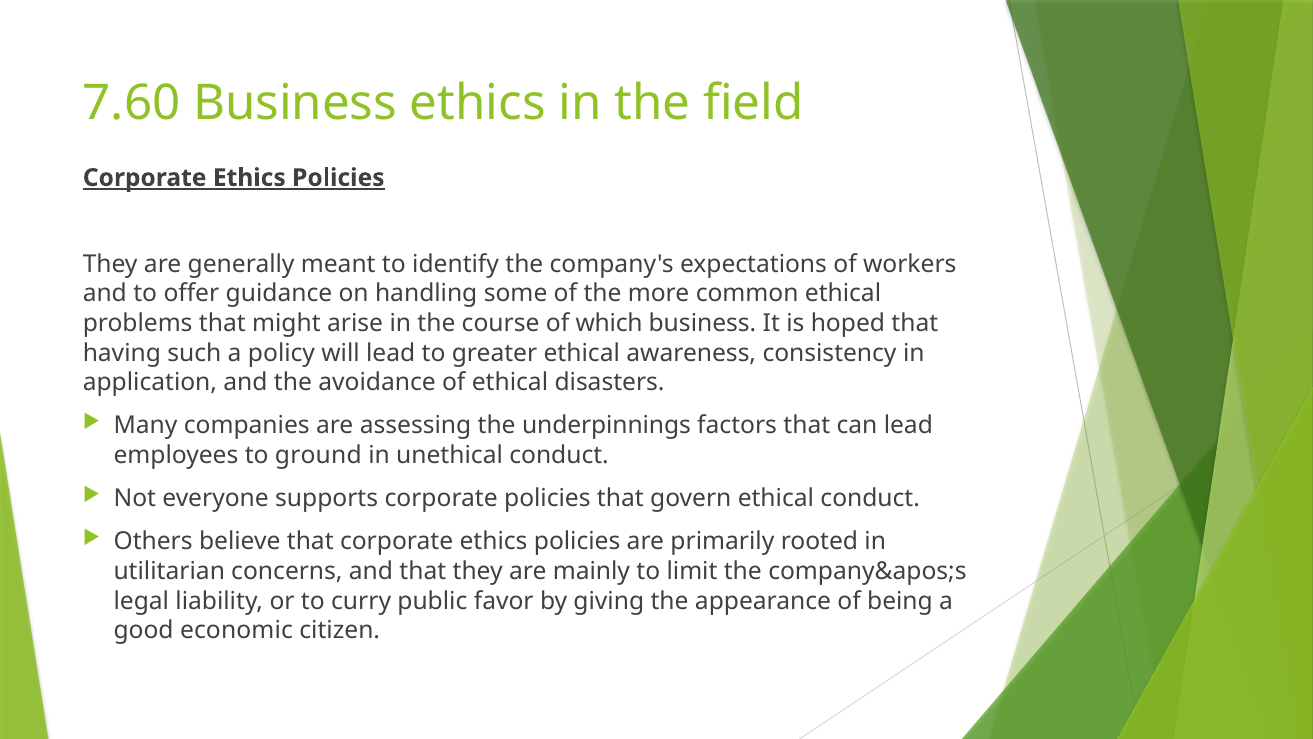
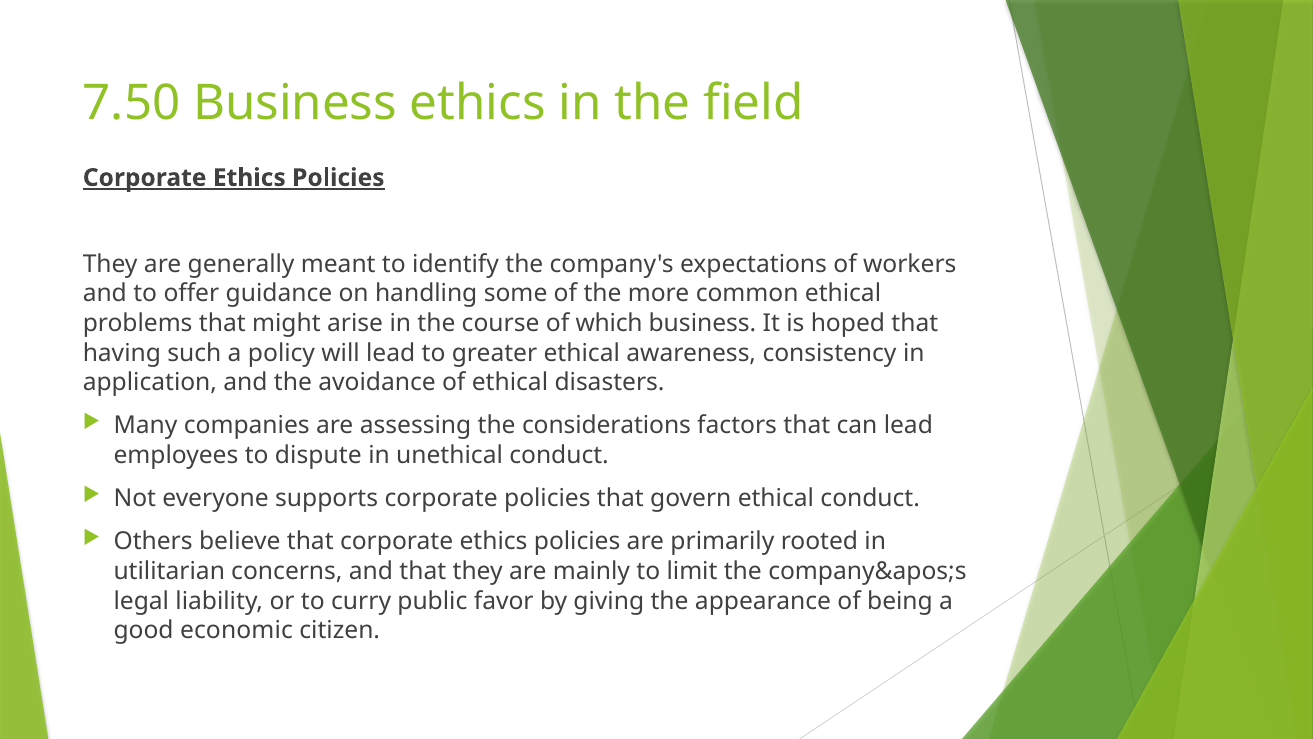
7.60: 7.60 -> 7.50 (132, 104)
underpinnings: underpinnings -> considerations (606, 426)
ground: ground -> dispute (318, 455)
